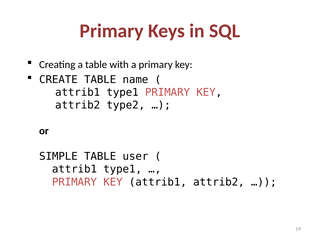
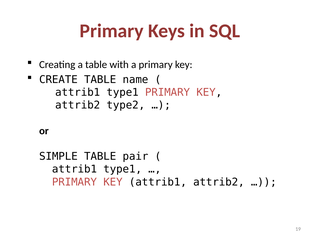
user: user -> pair (135, 156)
